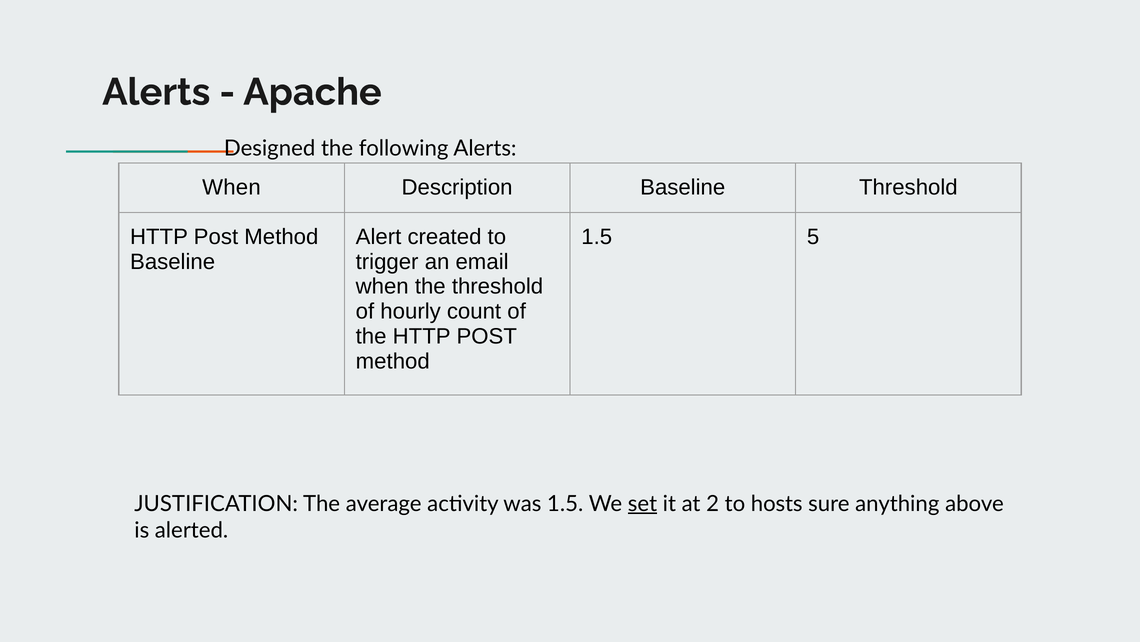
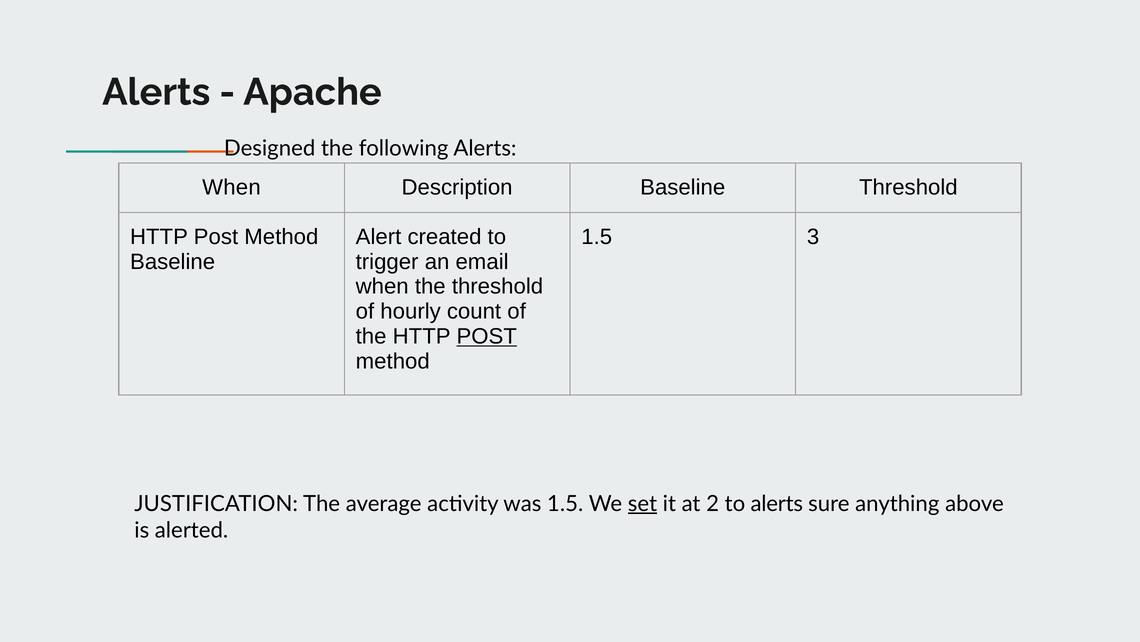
5: 5 -> 3 (813, 236)
POST underline: none -> present (487, 336)
to hosts: hosts -> alerts (777, 503)
